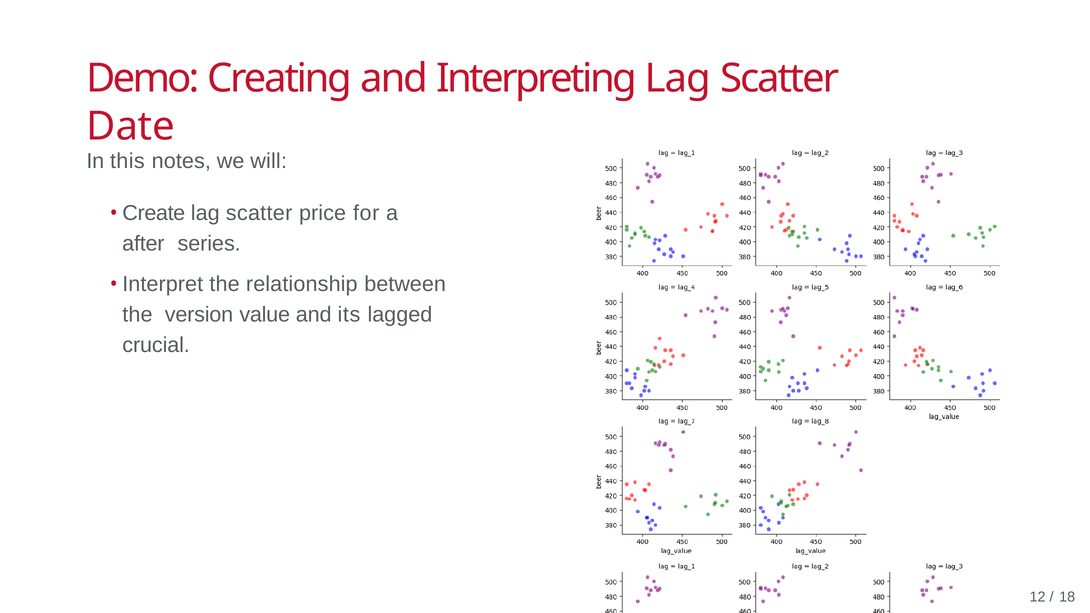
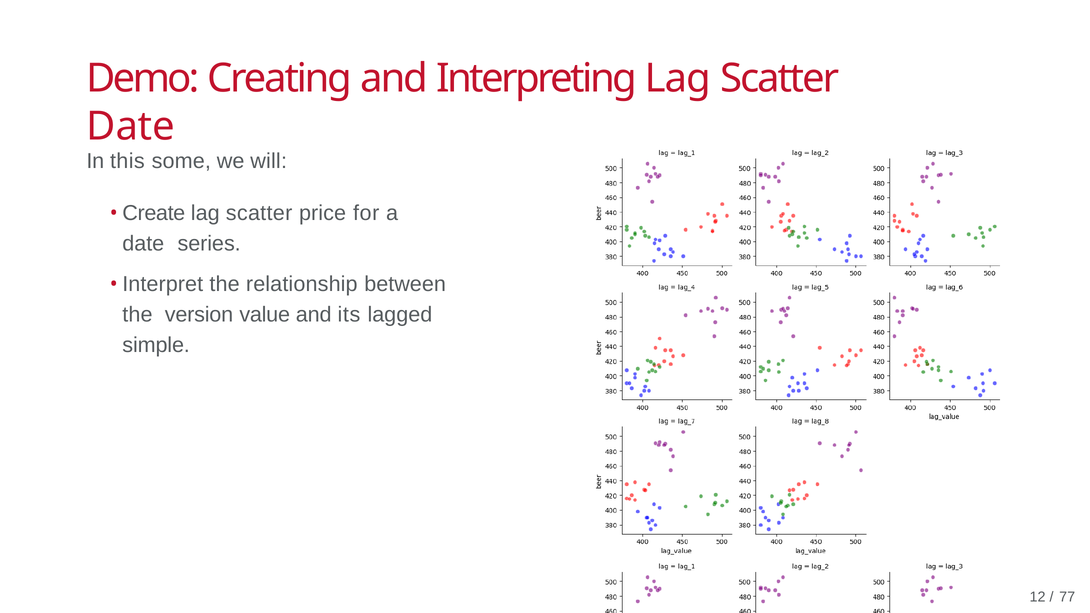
notes: notes -> some (181, 161)
after: after -> date (143, 244)
crucial: crucial -> simple (156, 346)
18: 18 -> 77 (1067, 598)
